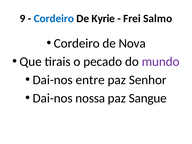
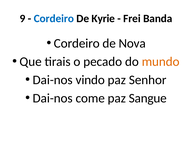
Salmo: Salmo -> Banda (158, 19)
mundo colour: purple -> orange (161, 62)
entre: entre -> vindo (90, 80)
nossa: nossa -> come (90, 98)
